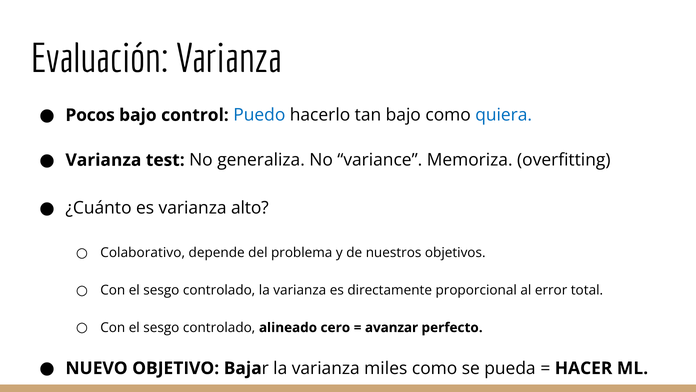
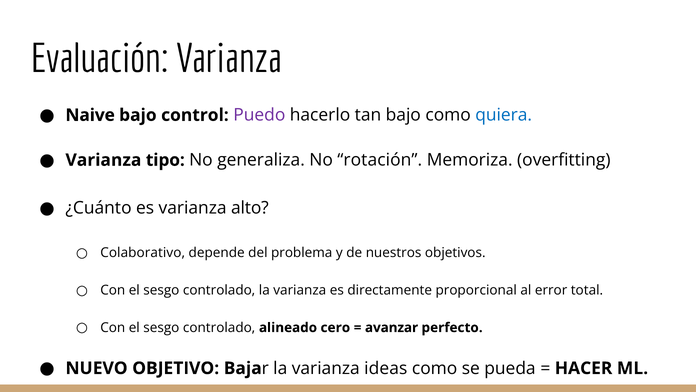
Pocos: Pocos -> Naive (90, 115)
Puedo colour: blue -> purple (259, 115)
test: test -> tipo (165, 160)
variance: variance -> rotación (380, 160)
miles: miles -> ideas (386, 368)
